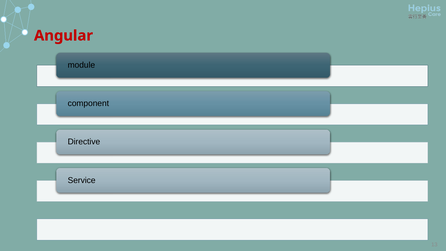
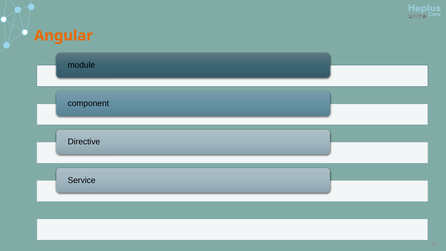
Angular colour: red -> orange (63, 36)
